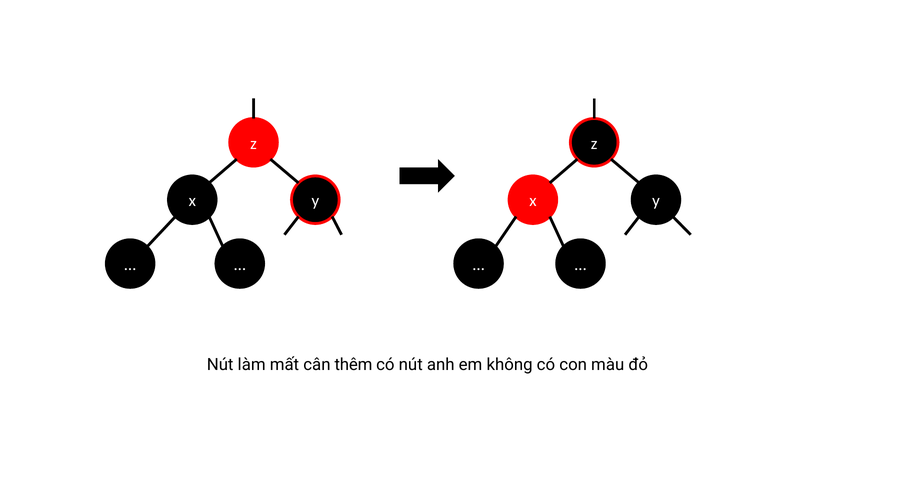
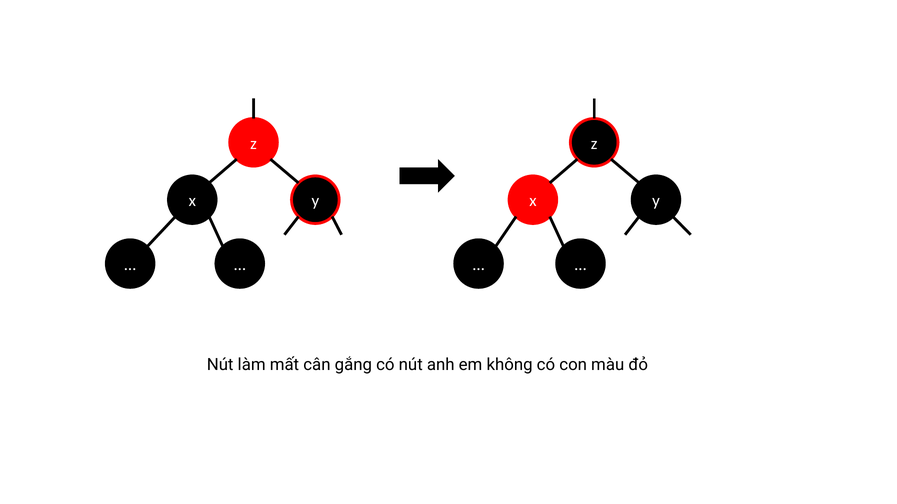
thêm: thêm -> gắng (353, 365)
